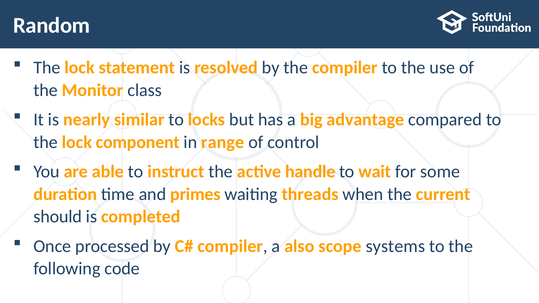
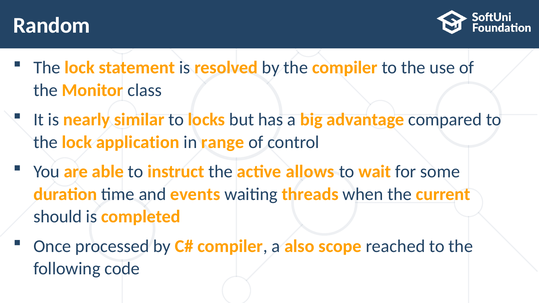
component: component -> application (138, 142)
handle: handle -> allows (310, 172)
primes: primes -> events (195, 194)
systems: systems -> reached (395, 246)
